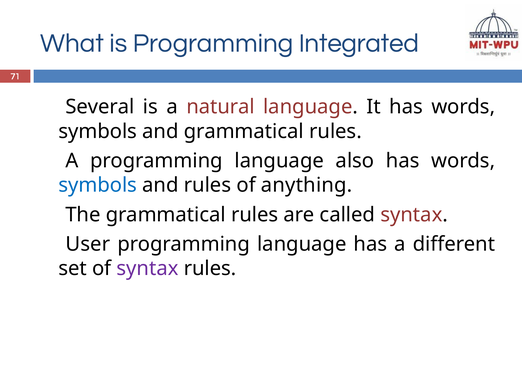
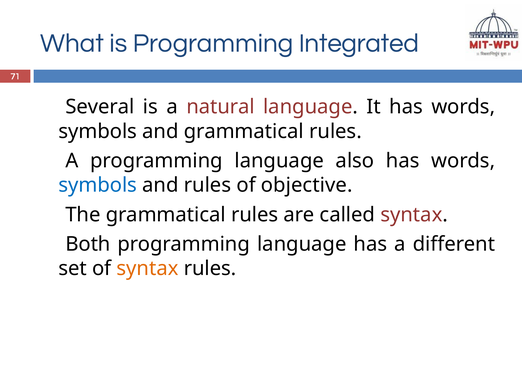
anything: anything -> objective (307, 185)
User: User -> Both (88, 244)
syntax colour: purple -> orange (148, 268)
